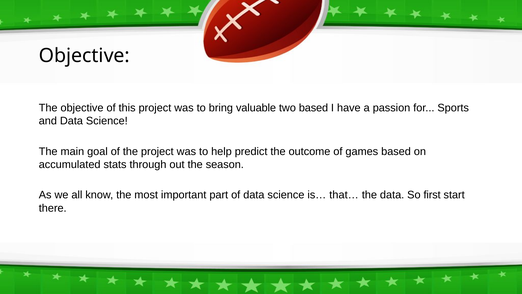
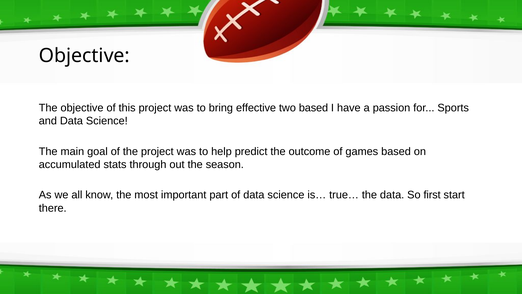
valuable: valuable -> effective (256, 108)
that…: that… -> true… (344, 195)
